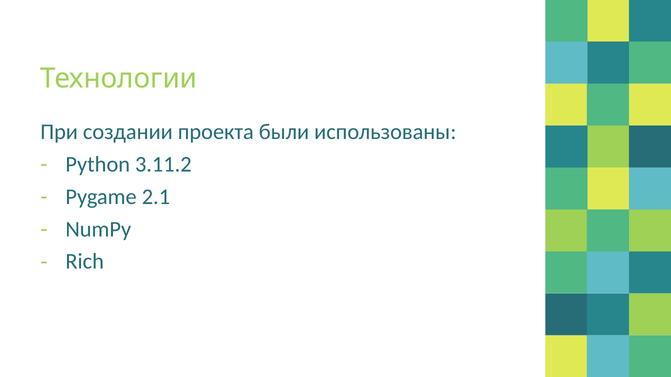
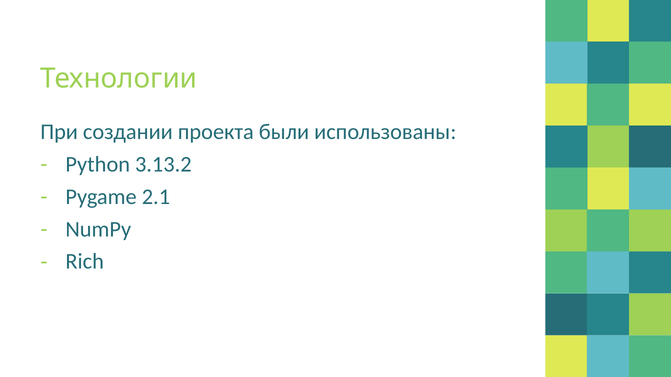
3.11.2: 3.11.2 -> 3.13.2 (163, 165)
